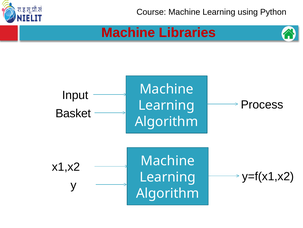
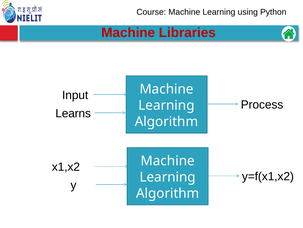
Basket: Basket -> Learns (73, 113)
